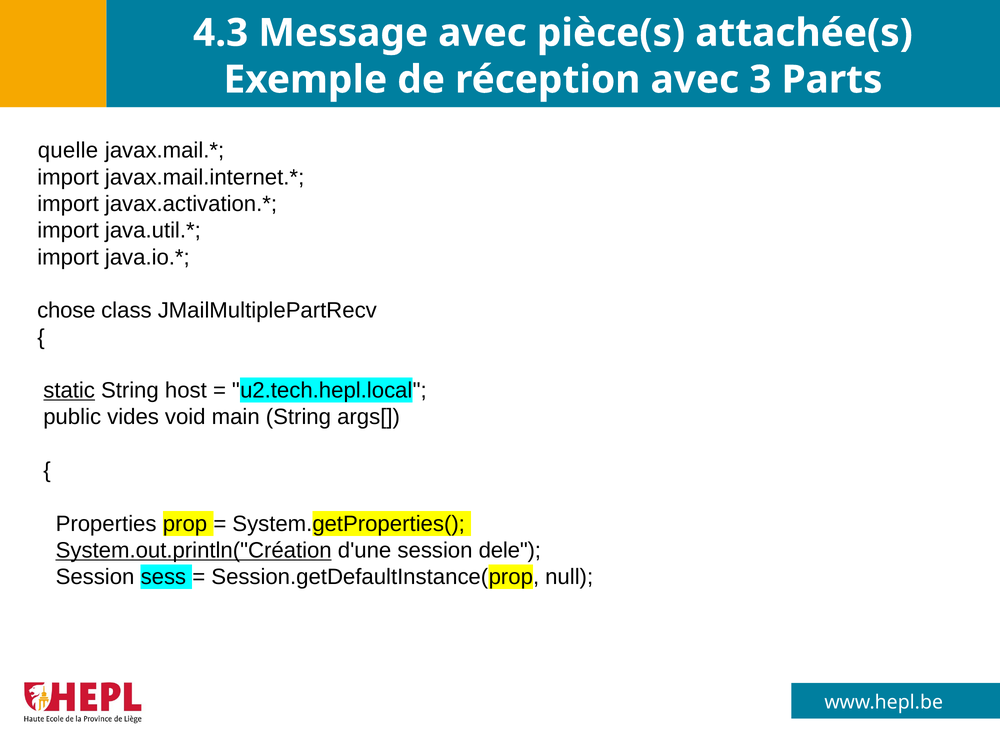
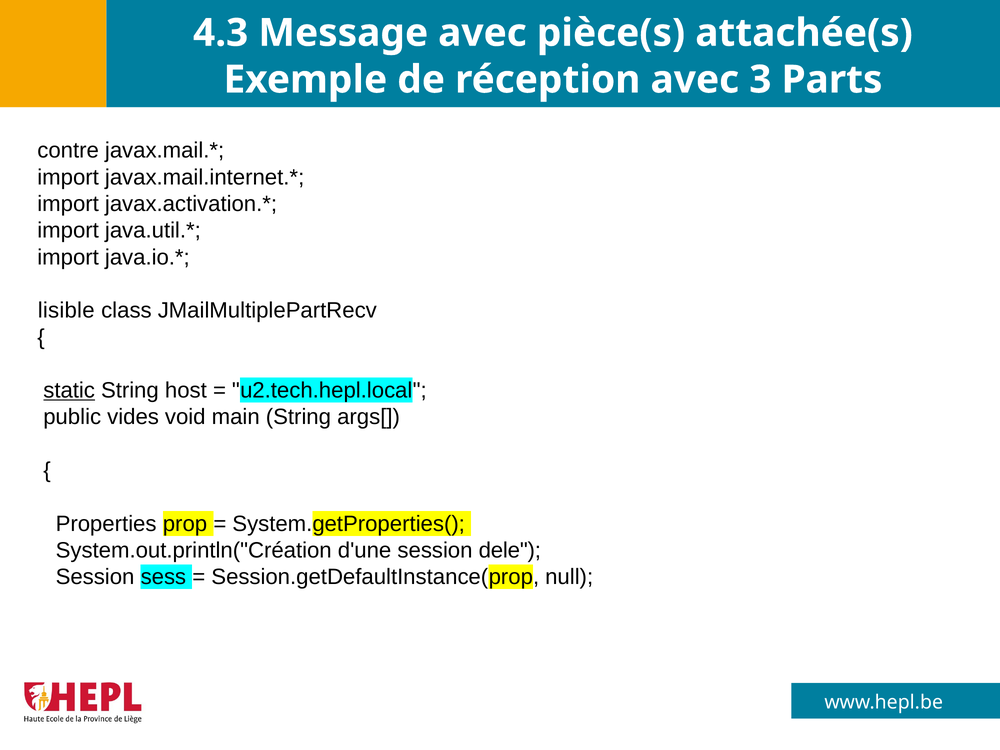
quelle: quelle -> contre (68, 151)
chose: chose -> lisible (66, 311)
System.out.println("Création underline: present -> none (194, 550)
